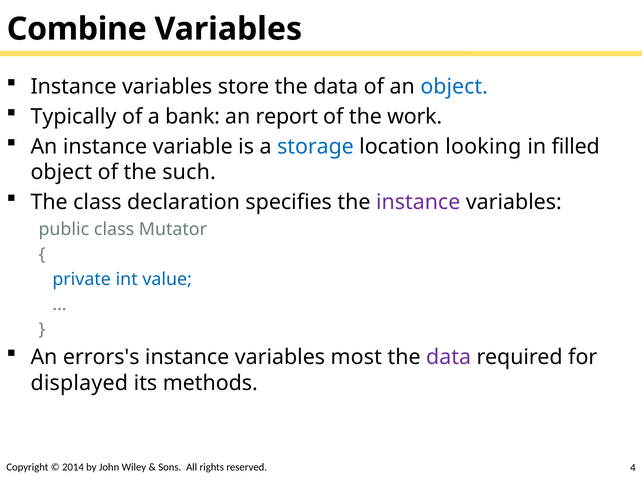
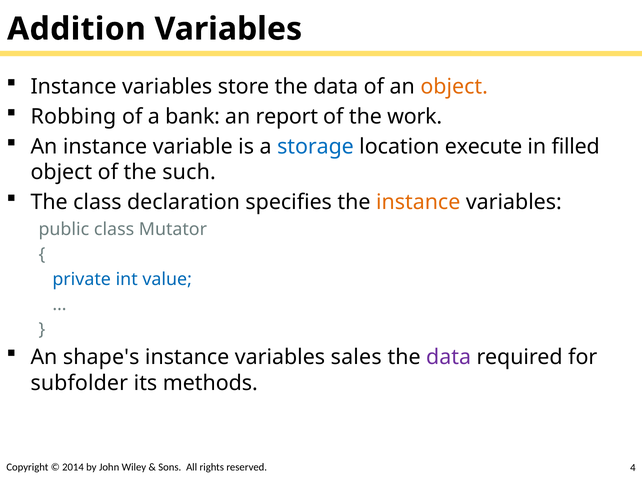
Combine: Combine -> Addition (76, 29)
object colour: blue -> orange (454, 87)
Typically: Typically -> Robbing (73, 117)
looking: looking -> execute (484, 147)
instance colour: purple -> orange (418, 202)
errors's: errors's -> shape's (101, 357)
most: most -> sales (356, 357)
displayed: displayed -> subfolder (79, 383)
